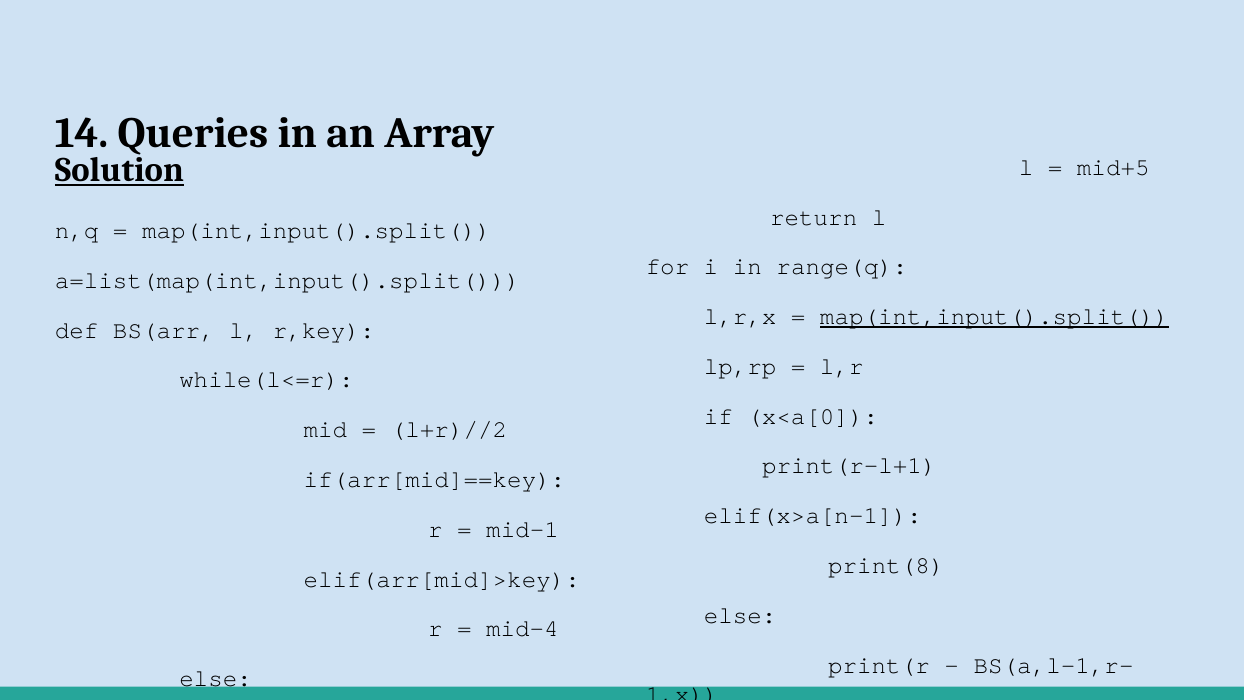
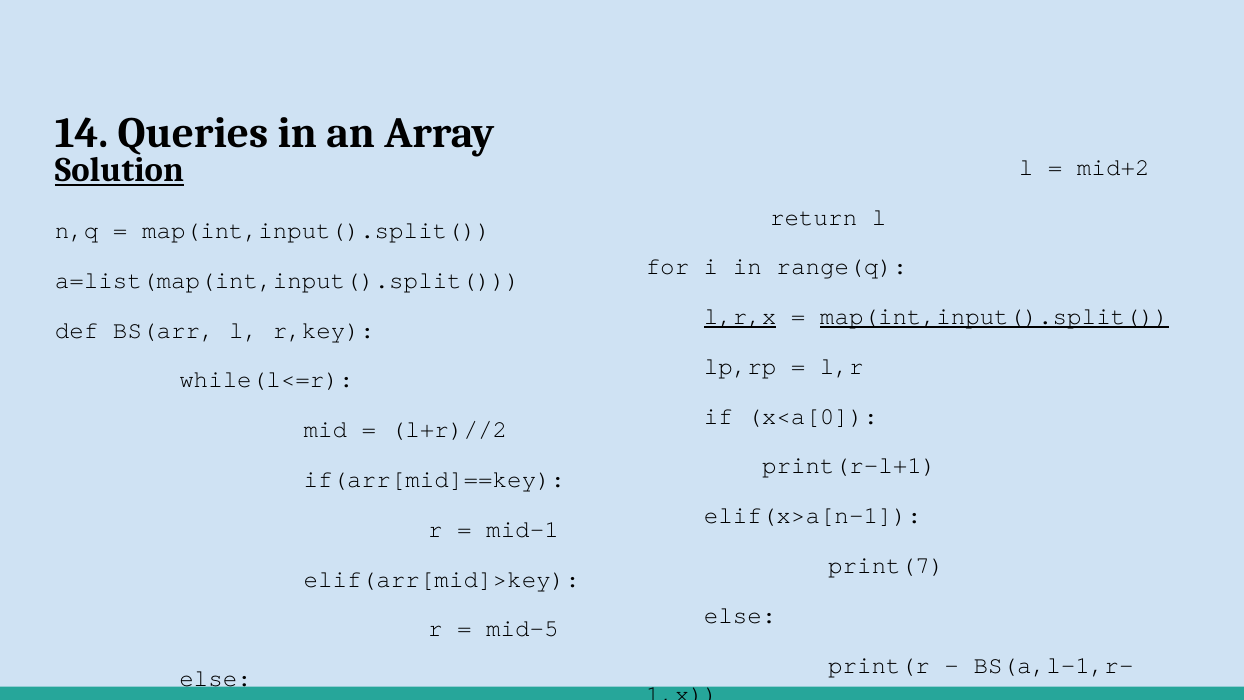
mid+5: mid+5 -> mid+2 (1113, 167)
l,r,x underline: none -> present (740, 317)
print(8: print(8 -> print(7 (886, 565)
mid-4: mid-4 -> mid-5 (522, 629)
